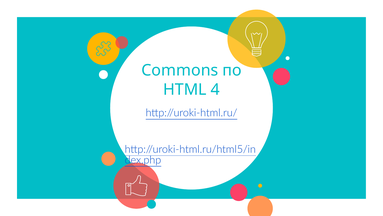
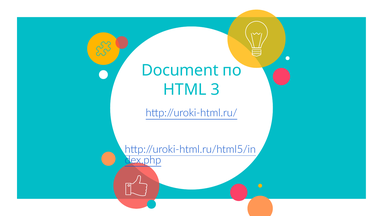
Commons: Commons -> Document (180, 70)
4: 4 -> 3 (215, 89)
